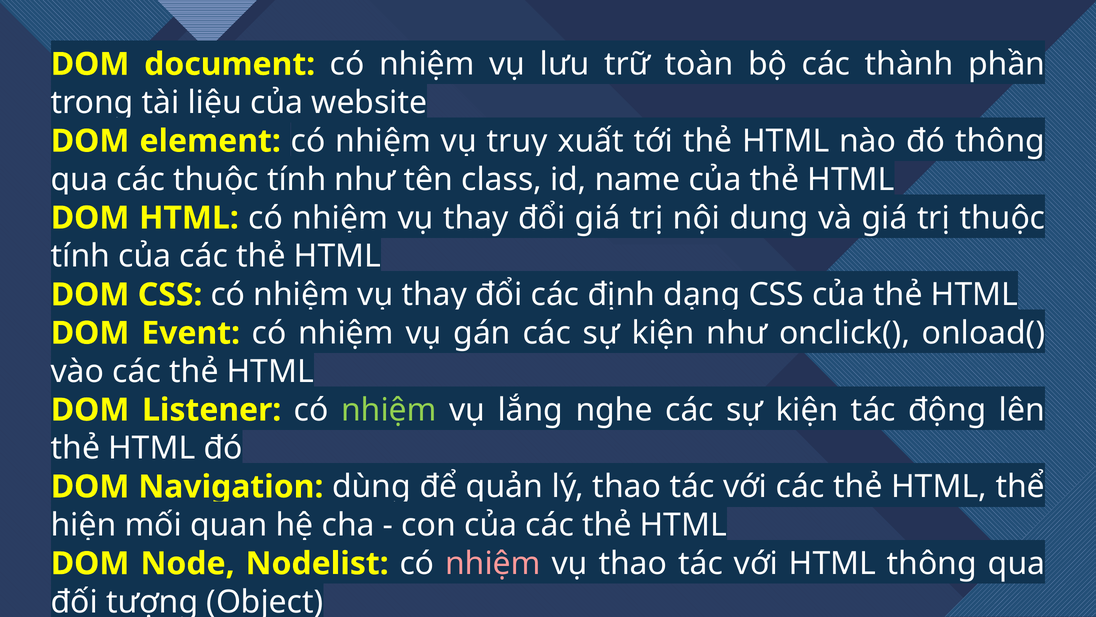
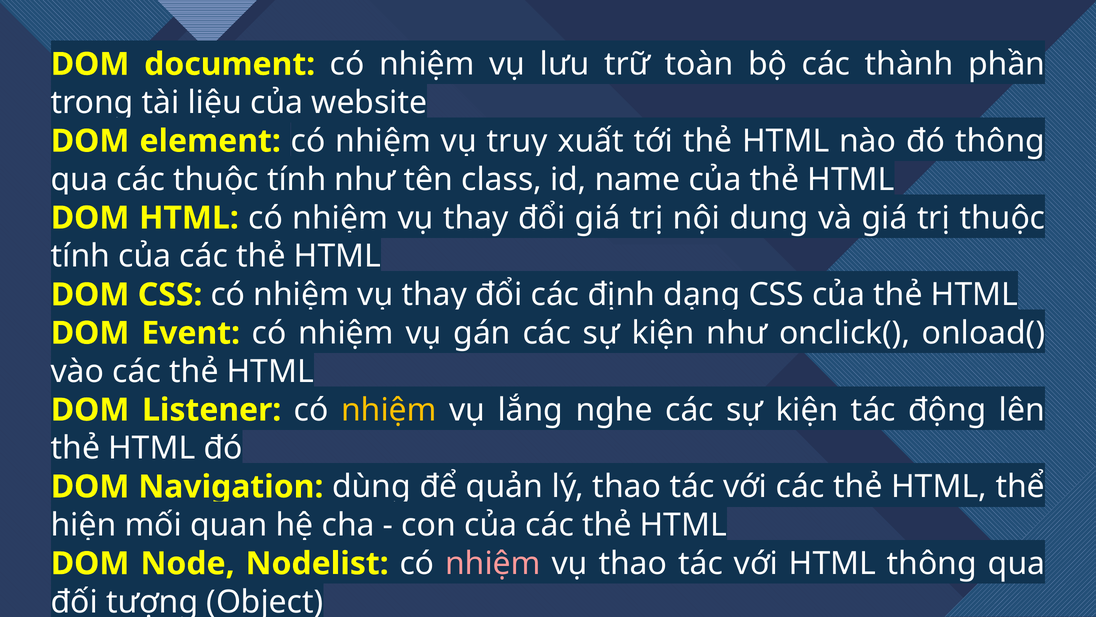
nhiệm colour: light green -> yellow (389, 410)
